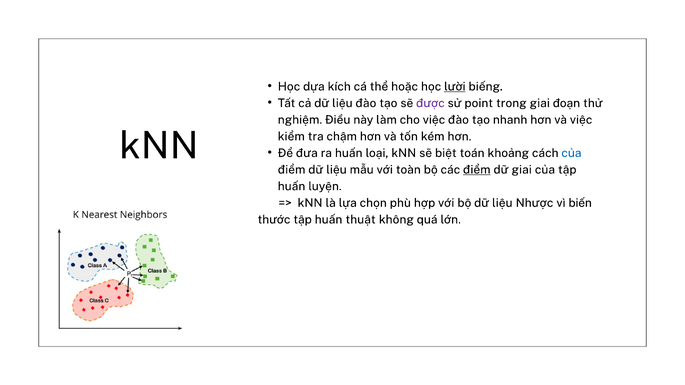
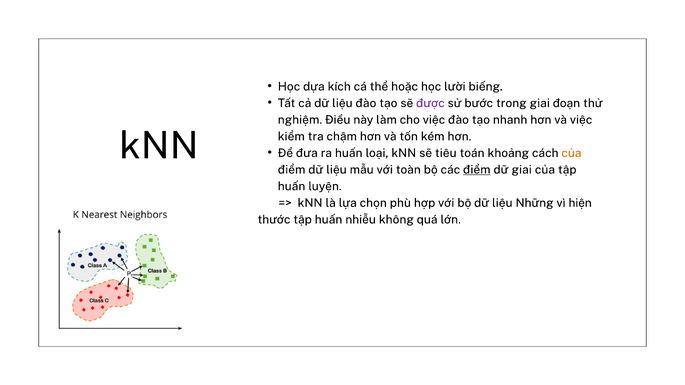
lười underline: present -> none (455, 87)
point: point -> bước (479, 103)
biệt: biệt -> tiêu (446, 153)
của colour: blue -> orange (571, 153)
Nhược: Nhược -> Những (535, 203)
biến: biến -> hiện (580, 203)
thuật: thuật -> nhiễu (361, 220)
